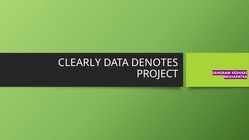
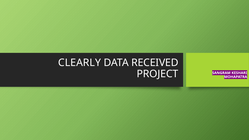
DENOTES: DENOTES -> RECEIVED (155, 63)
